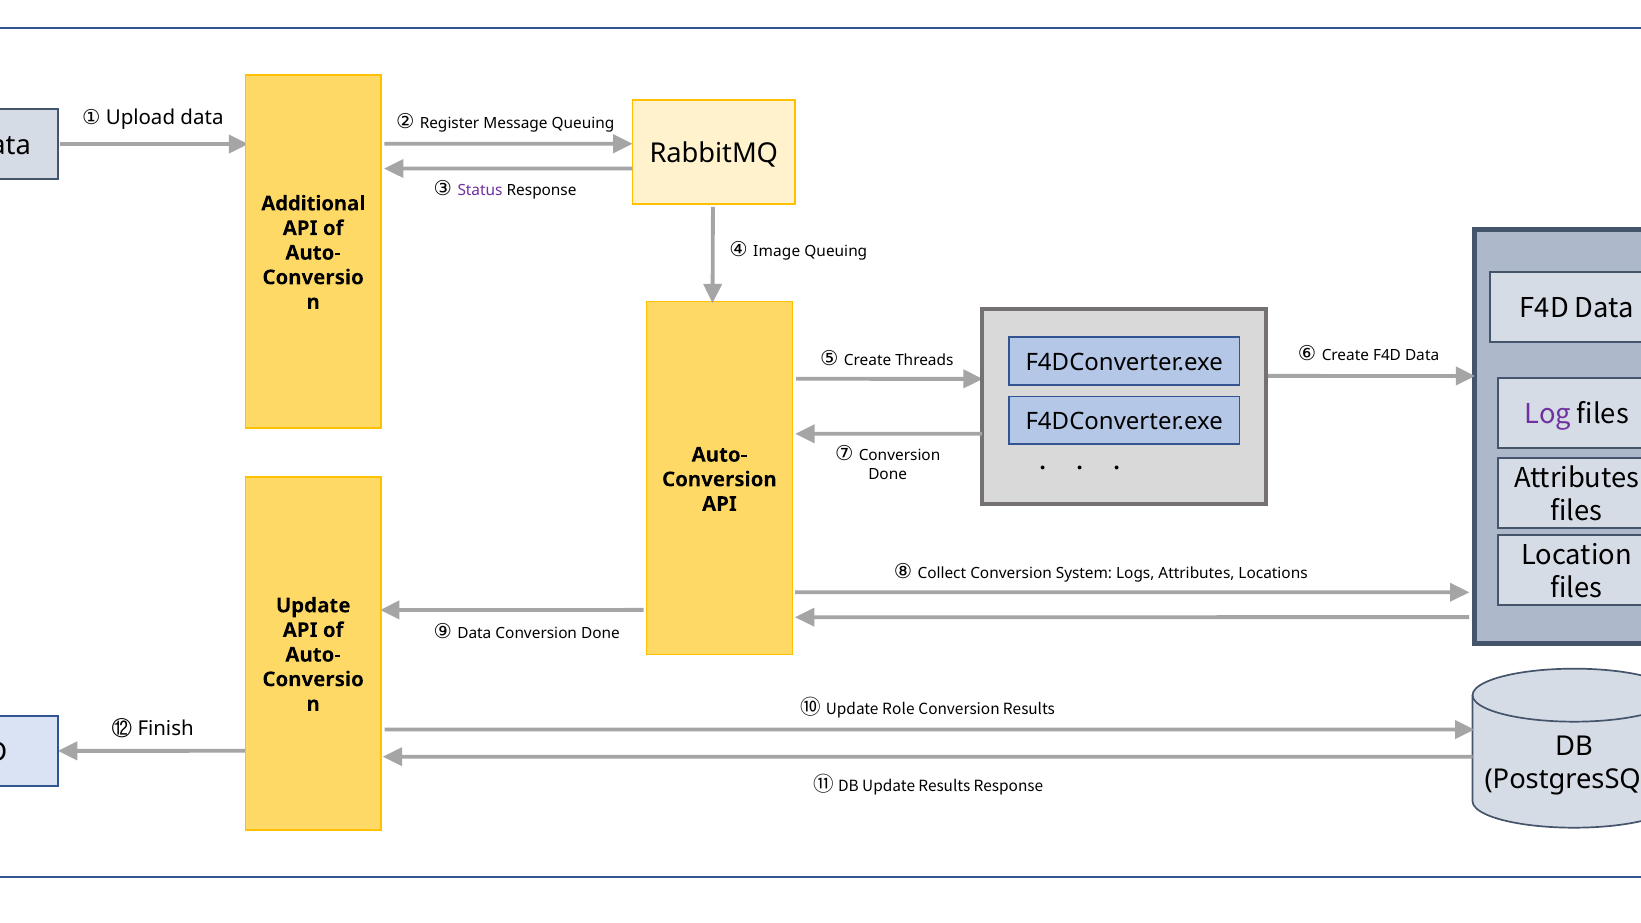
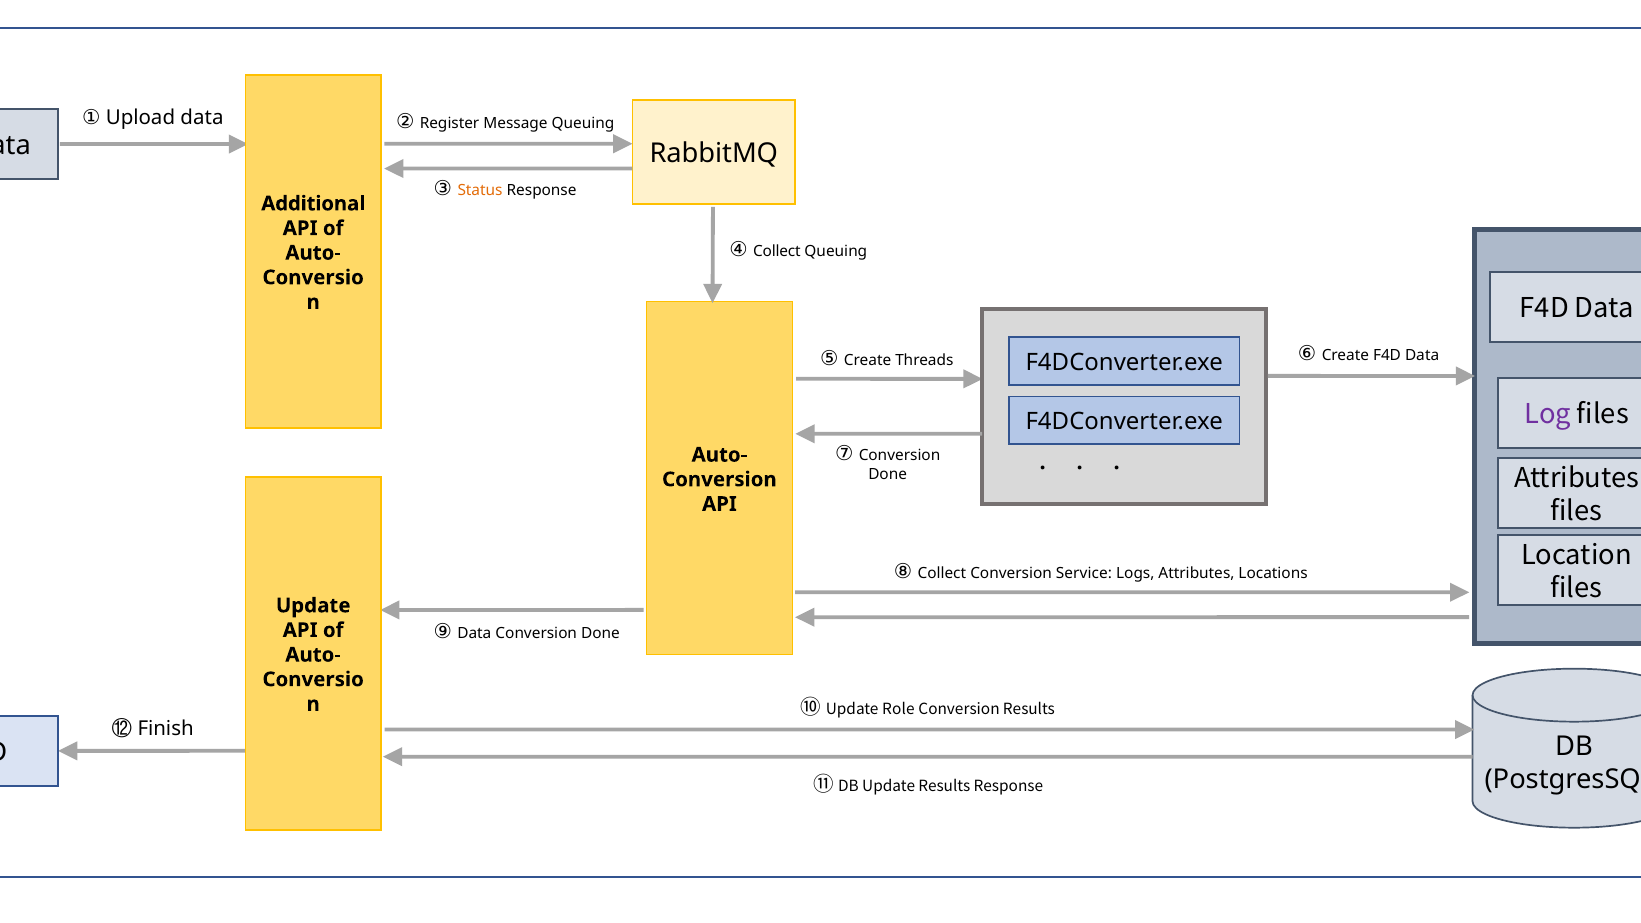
Status colour: purple -> orange (480, 190)
④ Image: Image -> Collect (777, 251)
System: System -> Service (1084, 574)
